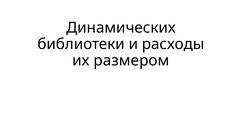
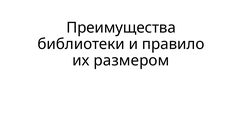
Динамических: Динамических -> Преимущества (121, 28)
расходы: расходы -> правило (173, 44)
